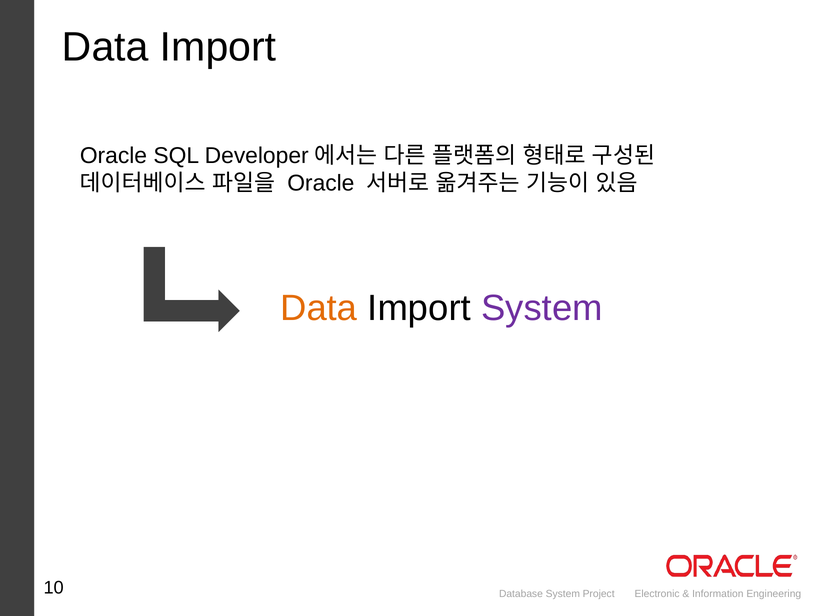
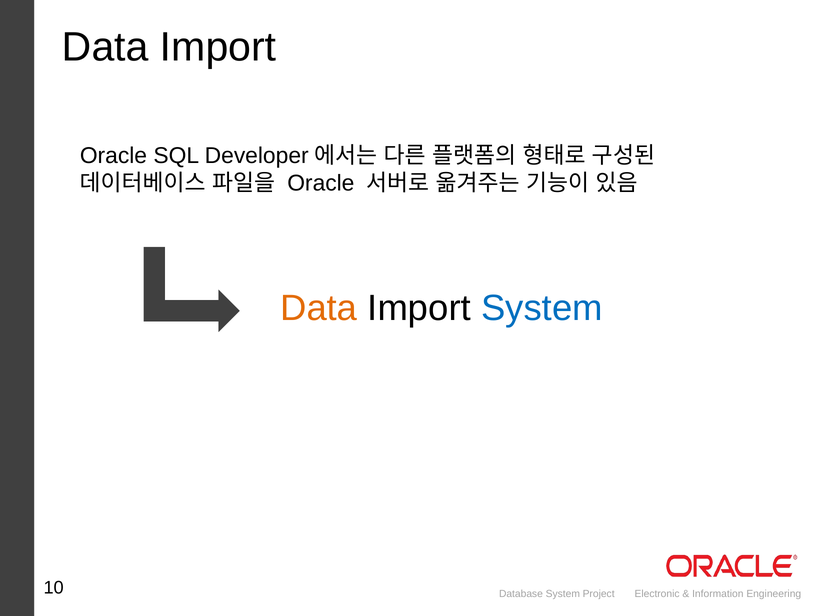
System colour: purple -> blue (542, 308)
